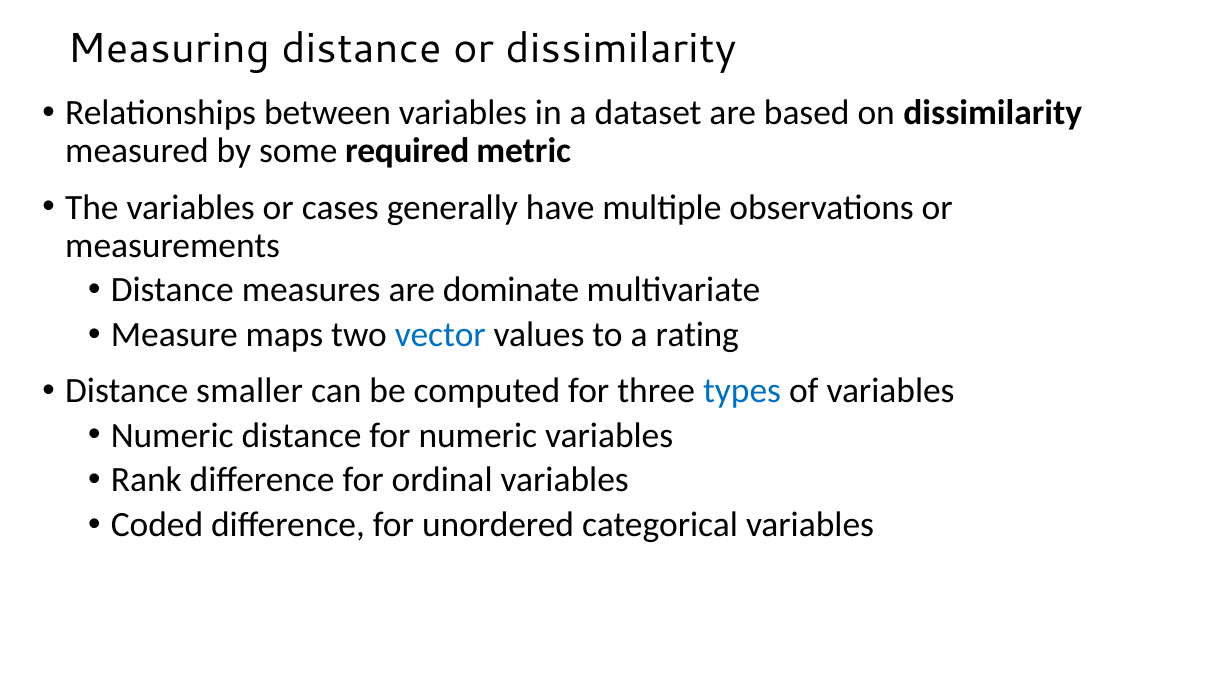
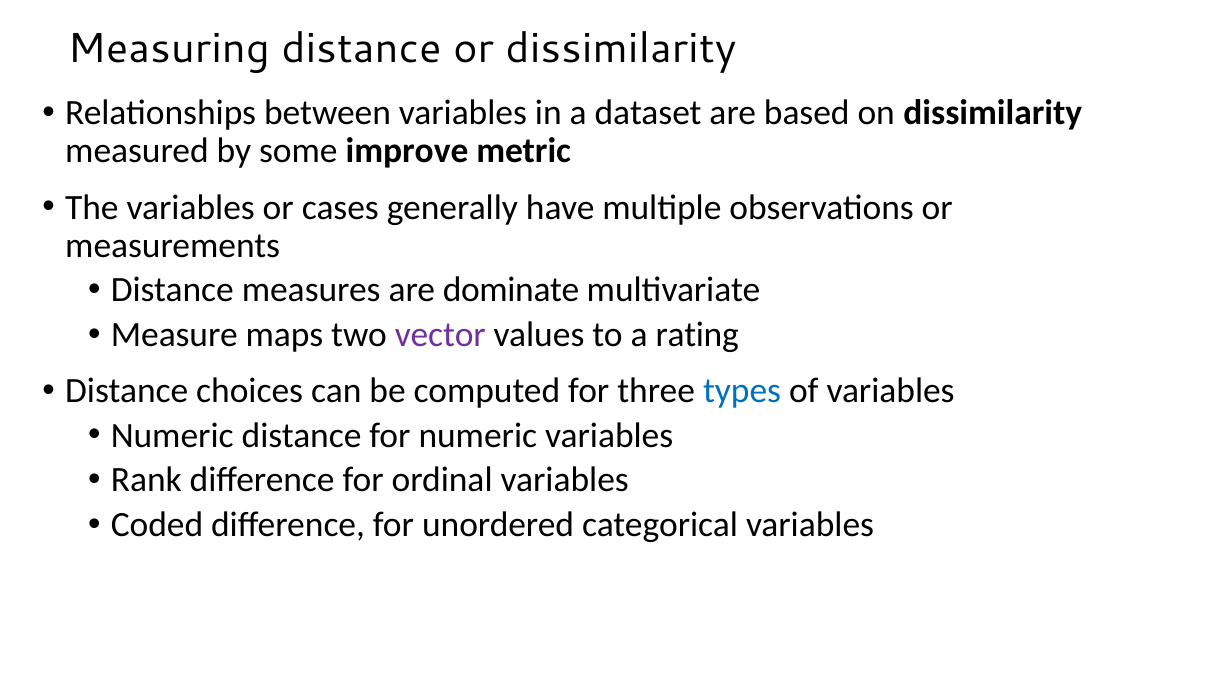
required: required -> improve (407, 151)
vector colour: blue -> purple (440, 335)
smaller: smaller -> choices (250, 391)
